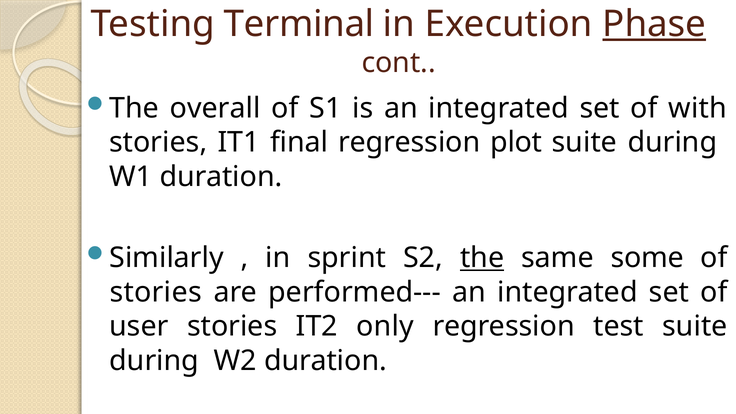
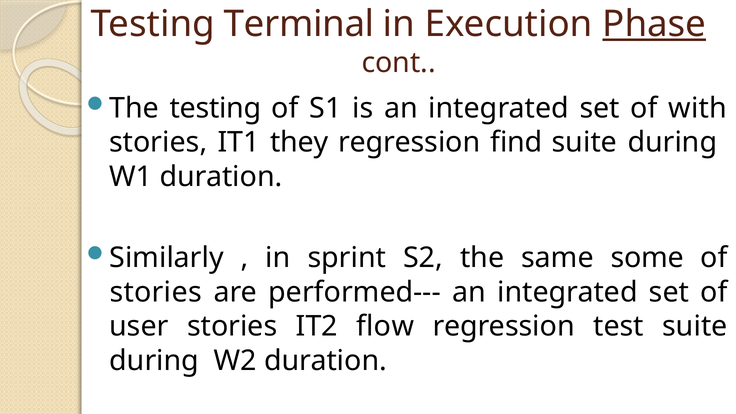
The overall: overall -> testing (215, 108)
final: final -> they (299, 142)
plot: plot -> find (516, 142)
the underline: present -> none (482, 258)
only: only -> flow (385, 327)
